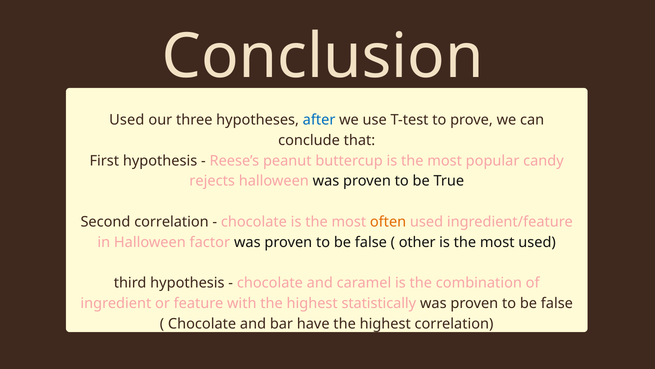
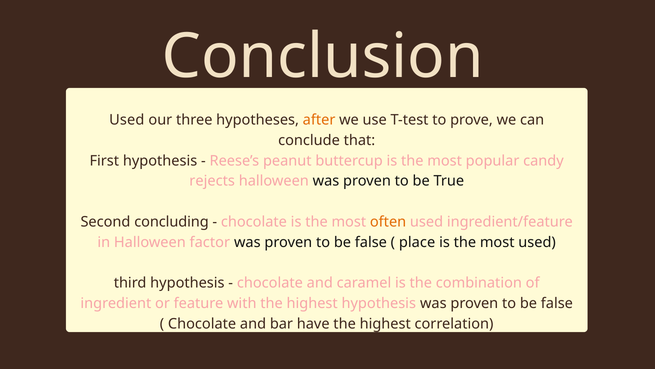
after colour: blue -> orange (319, 120)
Second correlation: correlation -> concluding (171, 222)
other: other -> place (417, 242)
highest statistically: statistically -> hypothesis (379, 303)
